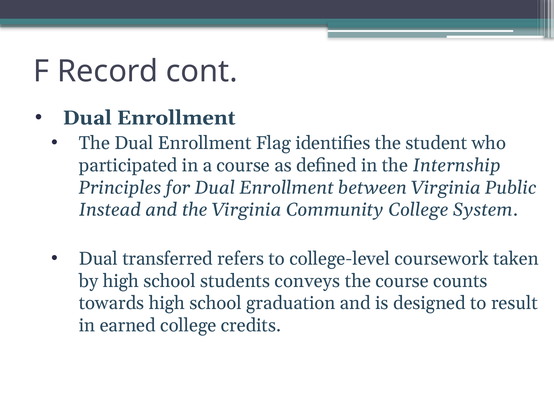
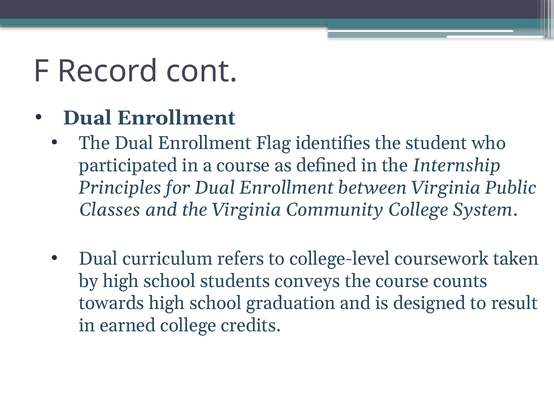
Instead: Instead -> Classes (110, 210)
transferred: transferred -> curriculum (168, 258)
